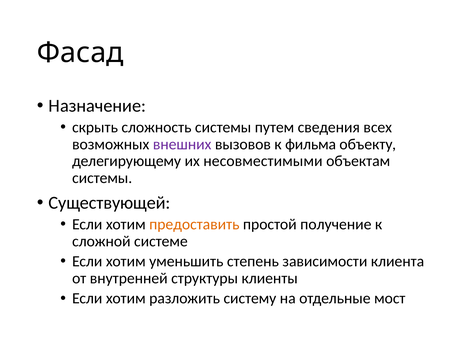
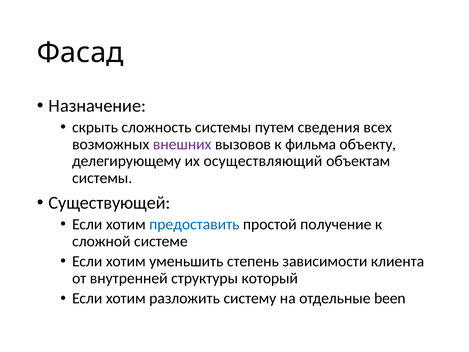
несовместимыми: несовместимыми -> осуществляющий (263, 161)
предоставить colour: orange -> blue (194, 224)
клиенты: клиенты -> который (270, 278)
мост: мост -> been (390, 298)
